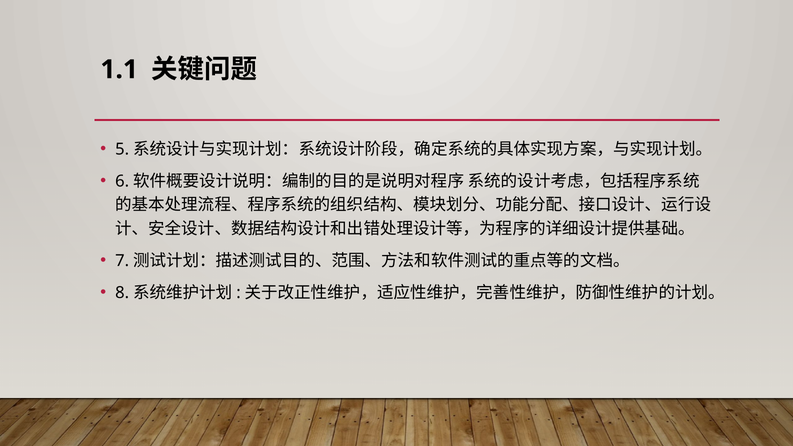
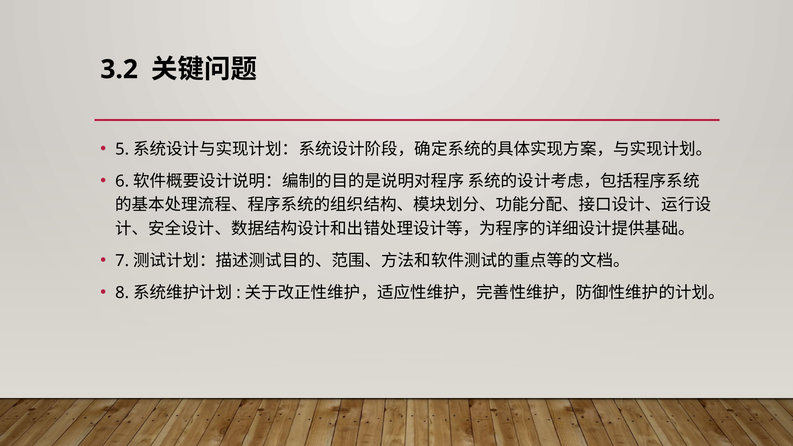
1.1: 1.1 -> 3.2 (119, 69)
